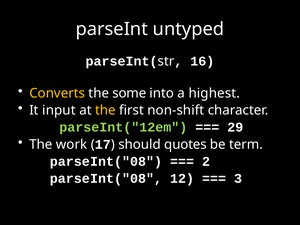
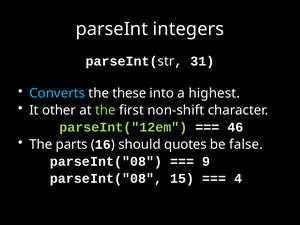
untyped: untyped -> integers (188, 29)
16: 16 -> 31 (202, 61)
Converts colour: yellow -> light blue (57, 93)
some: some -> these (129, 93)
input: input -> other (59, 110)
the colour: yellow -> light green (105, 110)
29: 29 -> 46 (235, 127)
work: work -> parts (72, 144)
17: 17 -> 16 (103, 144)
term: term -> false (246, 144)
2: 2 -> 9 (206, 161)
12: 12 -> 15 (182, 179)
3: 3 -> 4 (238, 179)
